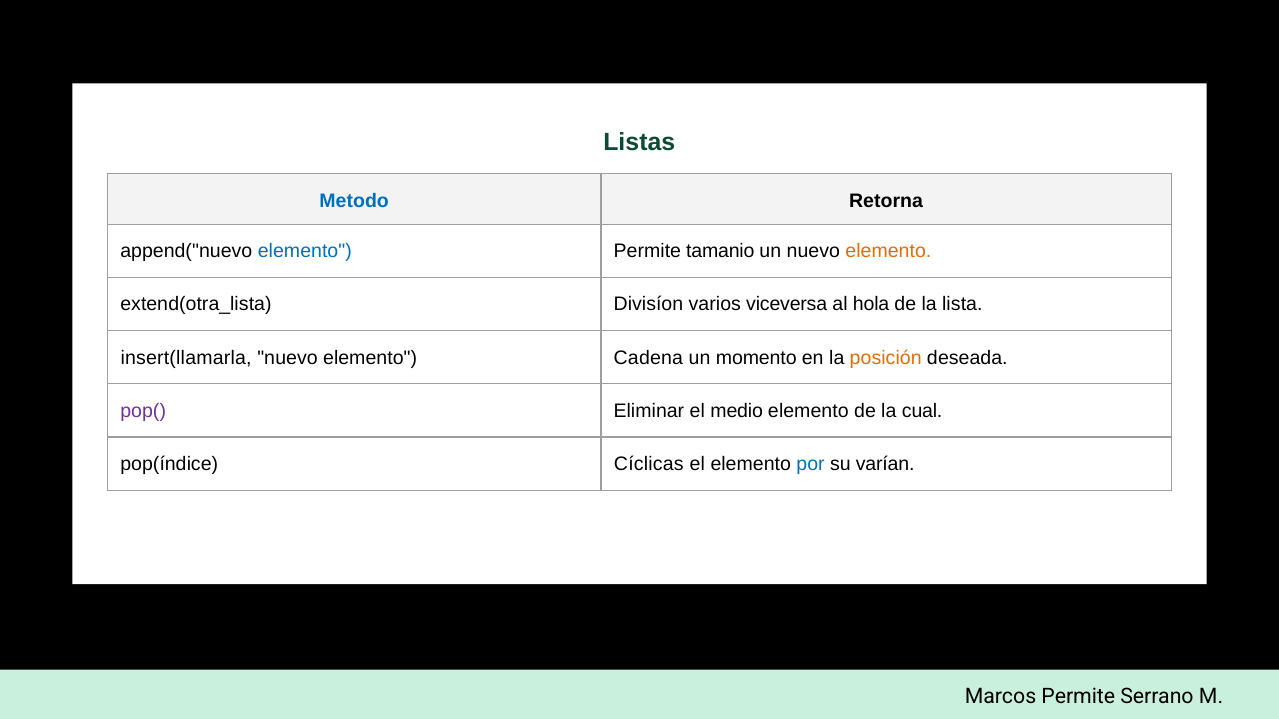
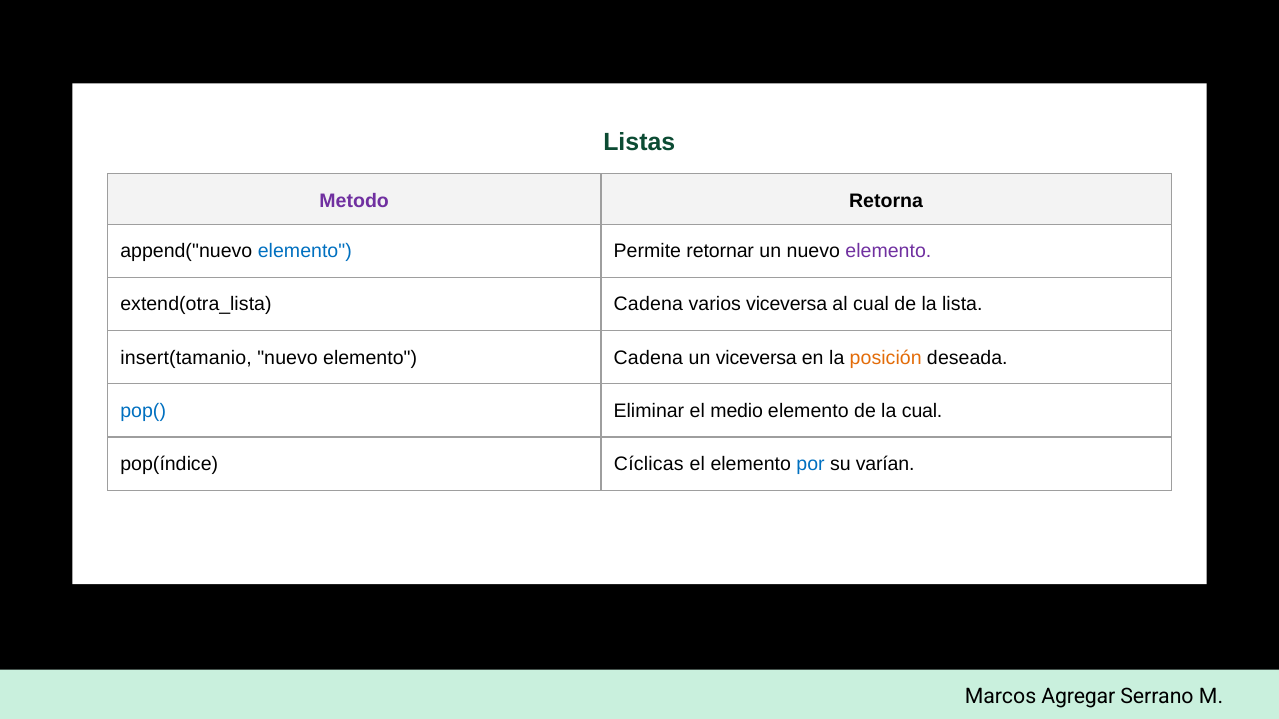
Metodo colour: blue -> purple (354, 201)
tamanio: tamanio -> retornar (720, 251)
elemento colour: orange -> purple (888, 251)
Divisíon: Divisíon -> Cadena (648, 305)
al hola: hola -> cual (871, 305)
insert(llamarla: insert(llamarla -> insert(tamanio (186, 358)
un momento: momento -> viceversa (756, 358)
pop( colour: purple -> blue (143, 411)
Marcos Permite: Permite -> Agregar (1078, 697)
